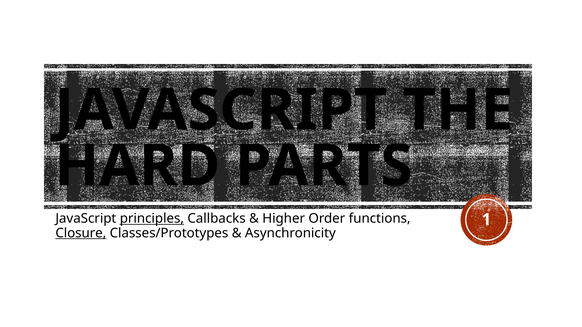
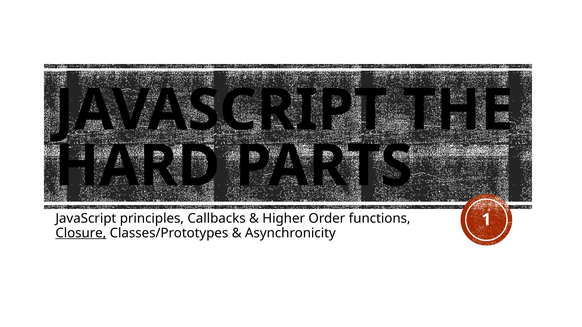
principles underline: present -> none (152, 219)
